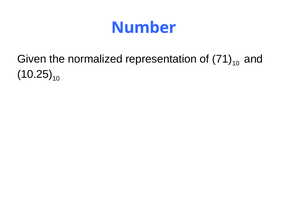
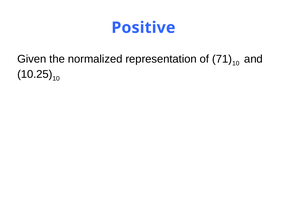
Number: Number -> Positive (143, 28)
